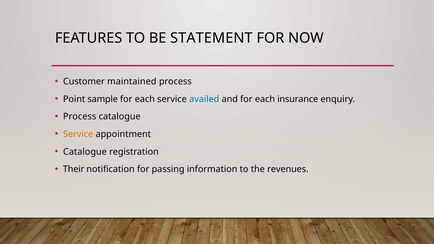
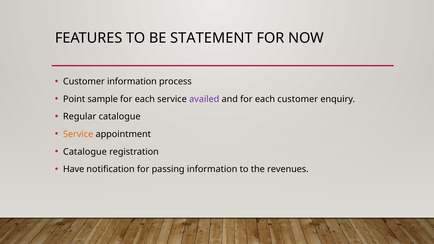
Customer maintained: maintained -> information (132, 82)
availed colour: blue -> purple (204, 99)
each insurance: insurance -> customer (298, 99)
Process: Process -> Regular (80, 117)
Their: Their -> Have (74, 169)
